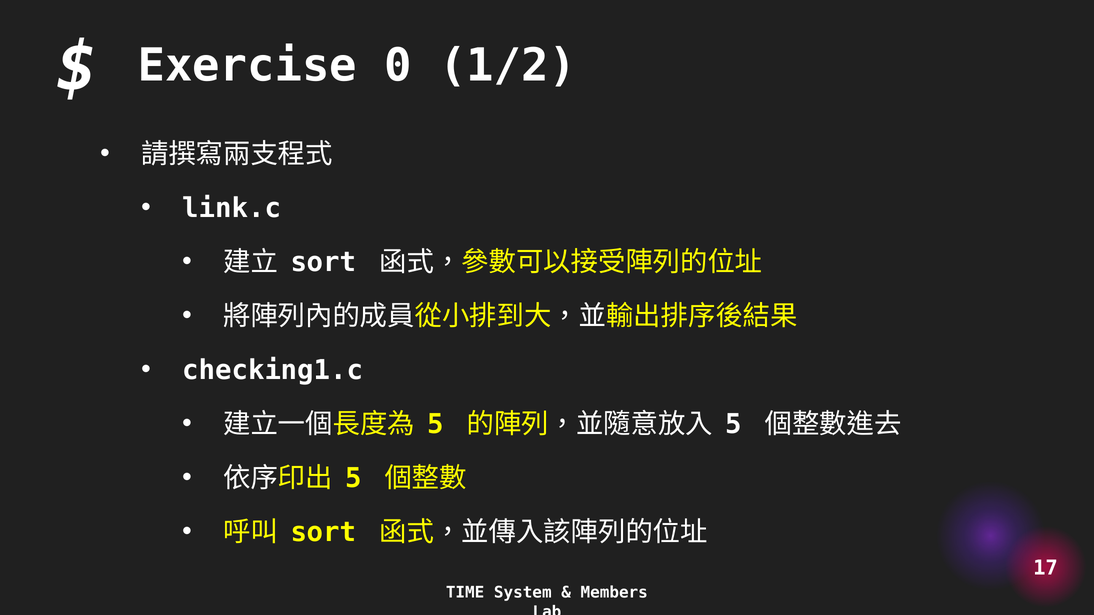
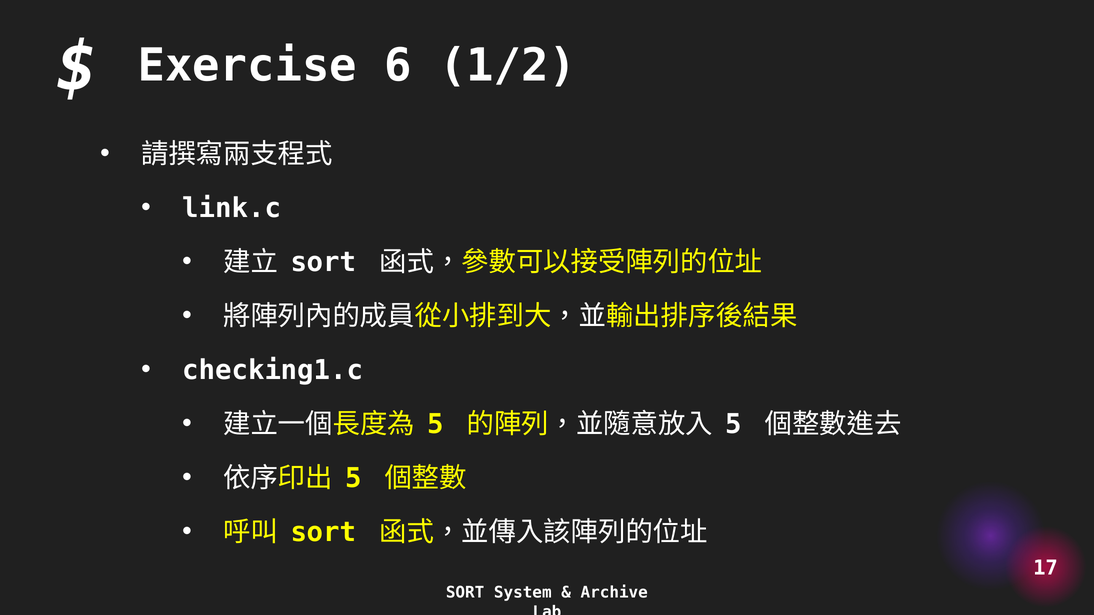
0: 0 -> 6 (398, 66)
TIME: TIME -> SORT (465, 593)
Members: Members -> Archive (614, 593)
